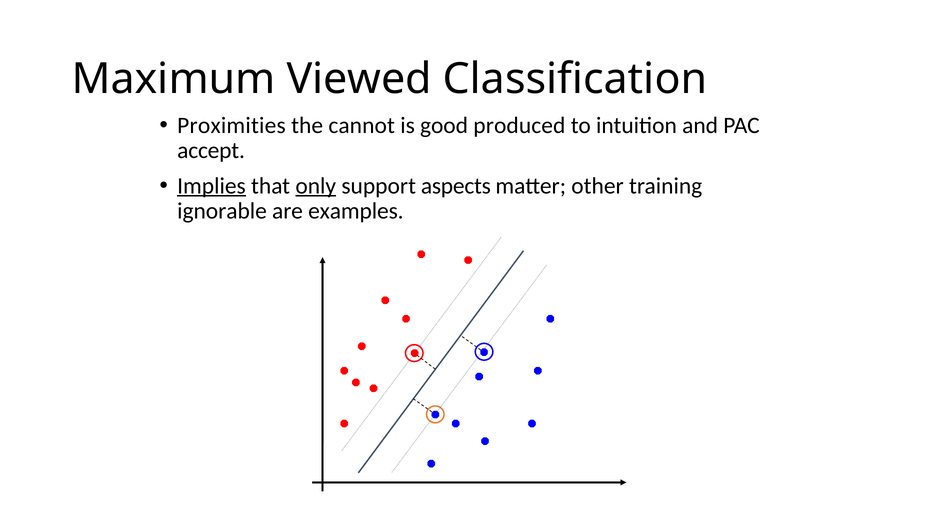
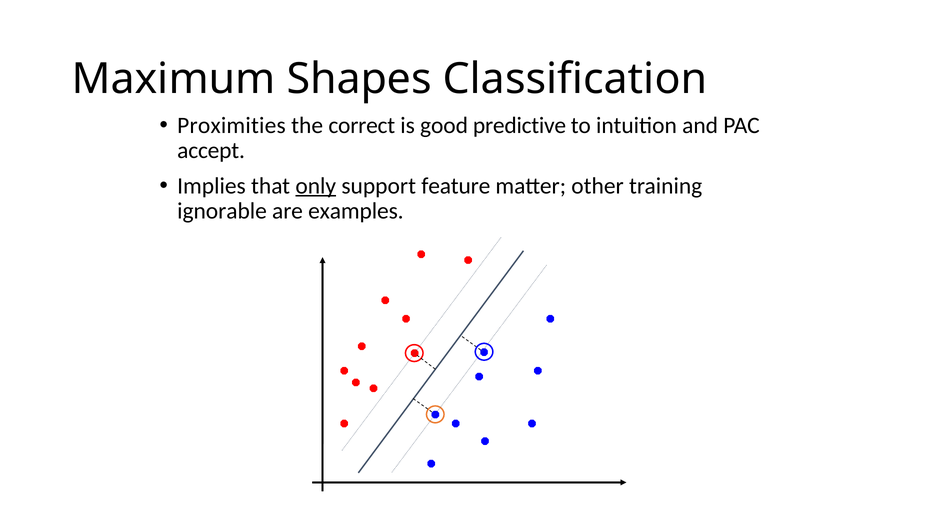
Viewed: Viewed -> Shapes (359, 79)
cannot: cannot -> correct (362, 125)
produced: produced -> predictive (520, 125)
Implies underline: present -> none (211, 186)
aspects: aspects -> feature (456, 186)
